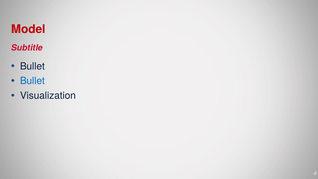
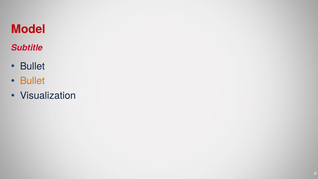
Bullet colour: blue -> orange (32, 81)
